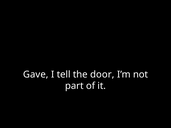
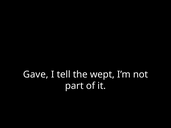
door: door -> wept (102, 75)
